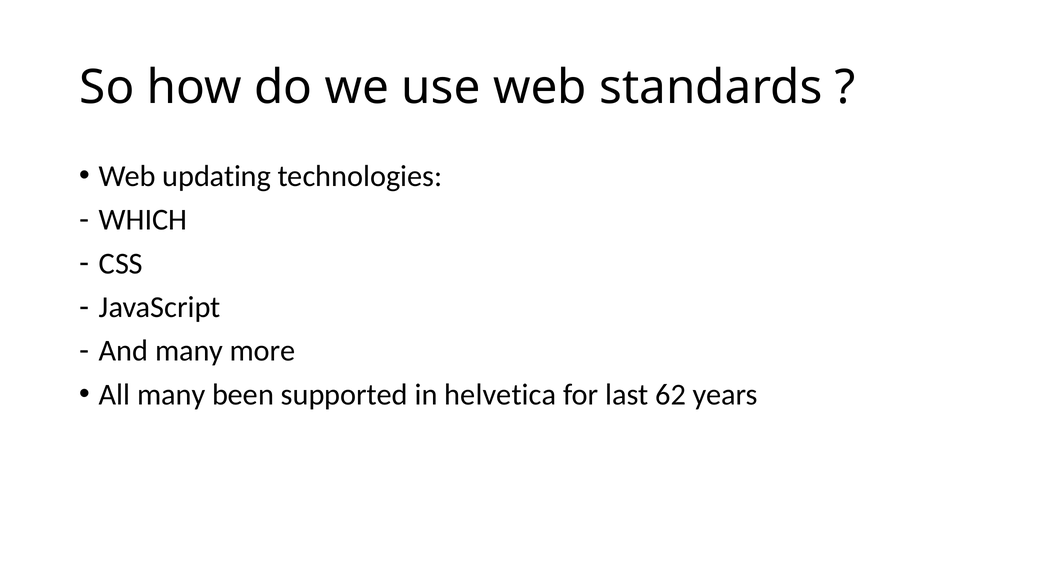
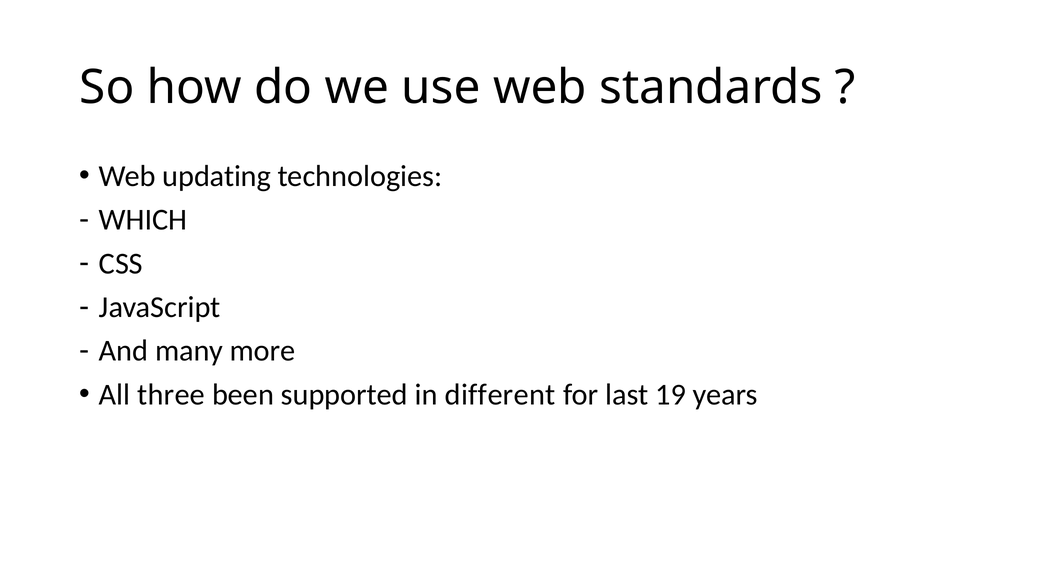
All many: many -> three (171, 394)
helvetica: helvetica -> different (500, 394)
62: 62 -> 19 (671, 394)
